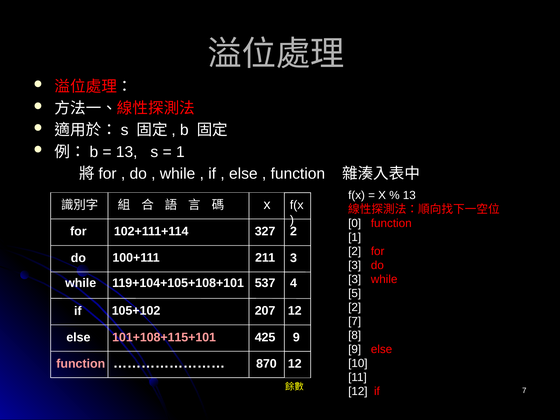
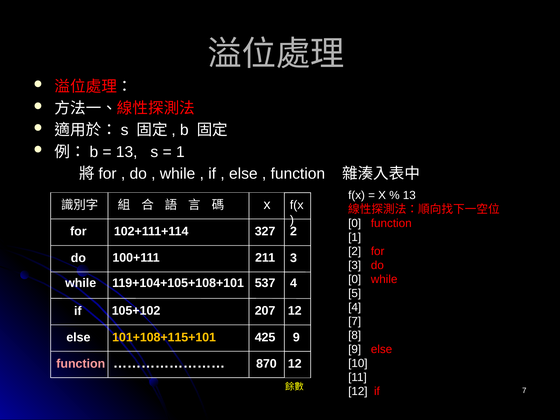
3: 3 -> 0 (355, 279)
2: 2 -> 4 (355, 307)
101+108+115+101 colour: pink -> yellow (164, 337)
